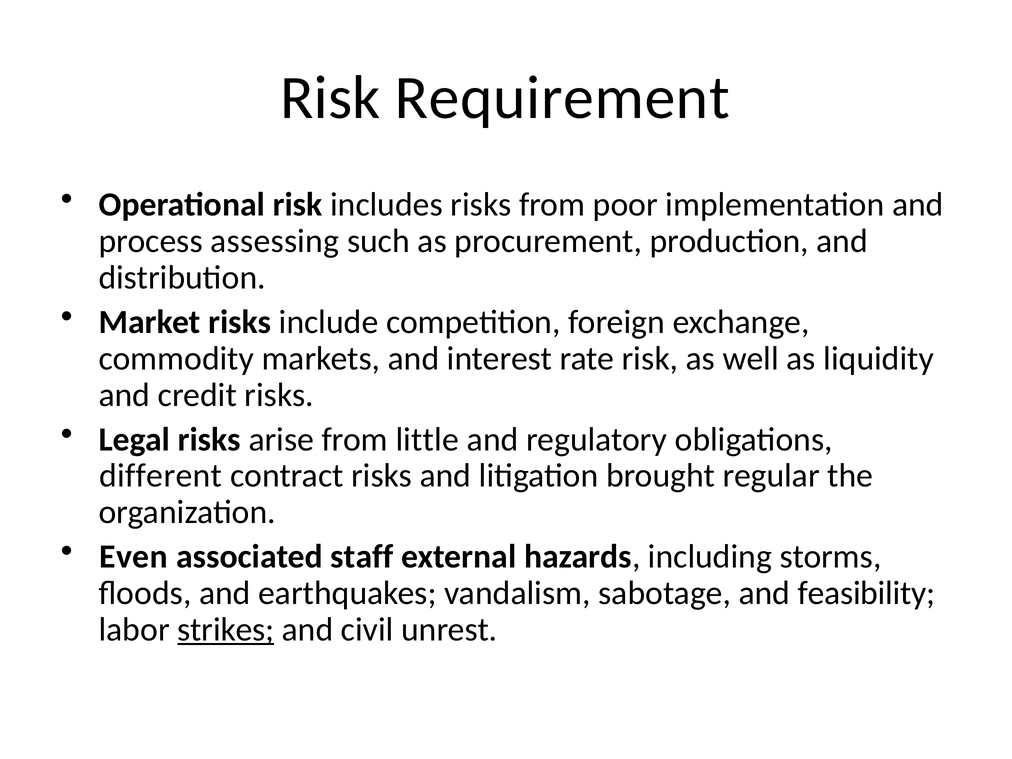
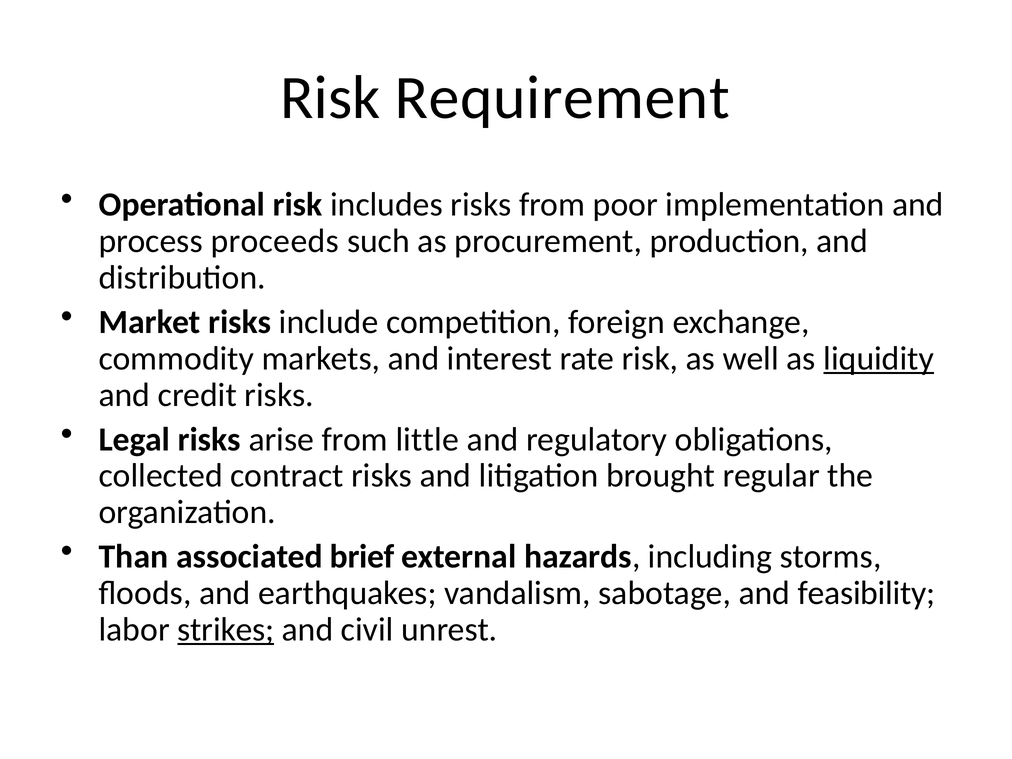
assessing: assessing -> proceeds (275, 241)
liquidity underline: none -> present (879, 359)
different: different -> collected (161, 476)
Even: Even -> Than (134, 557)
staff: staff -> brief (362, 557)
